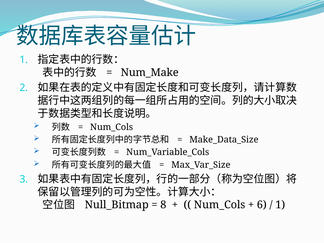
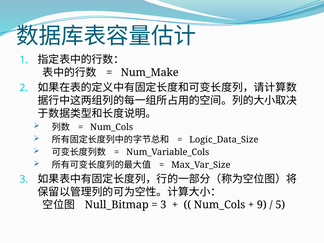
Make_Data_Size: Make_Data_Size -> Logic_Data_Size (224, 140)
8: 8 -> 3 (163, 205)
6: 6 -> 9 (262, 205)
1: 1 -> 5 (280, 205)
